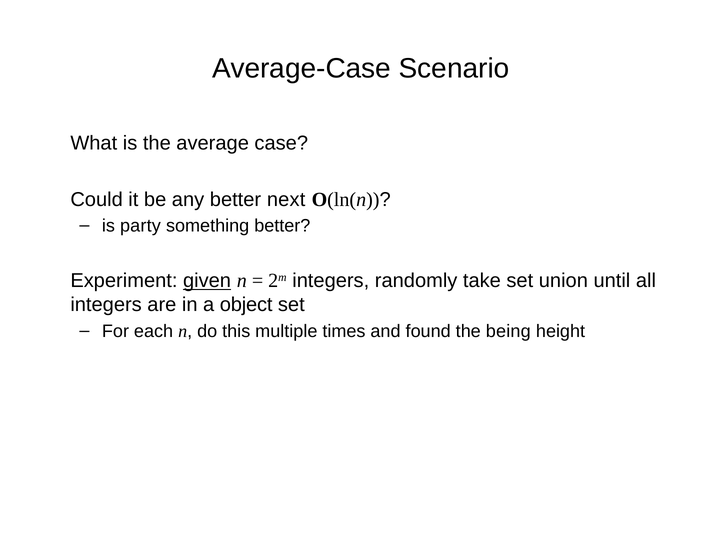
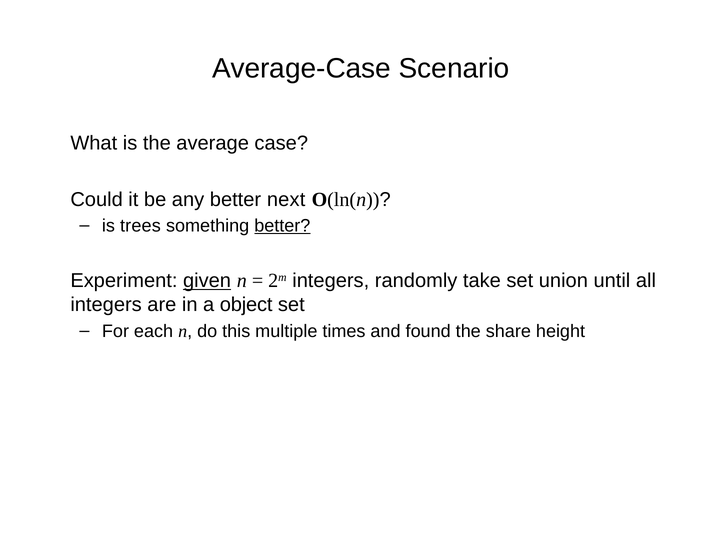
party: party -> trees (140, 226)
better underline: none -> present (282, 226)
being: being -> share (508, 331)
